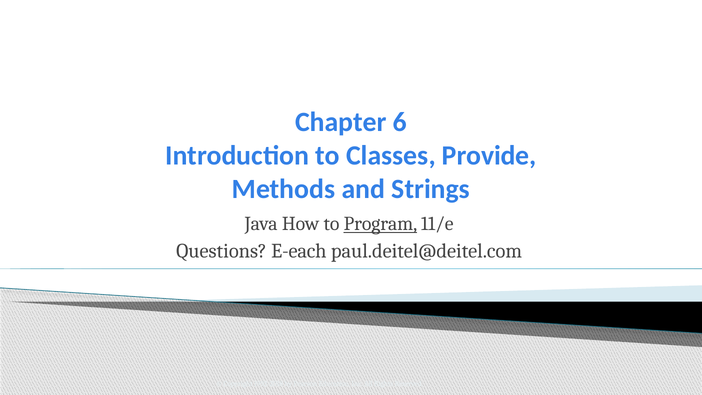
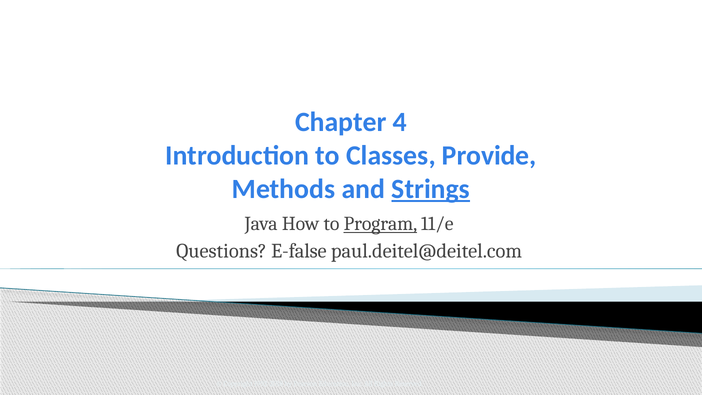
6: 6 -> 4 (400, 122)
Strings underline: none -> present (431, 189)
E-each: E-each -> E-false (299, 251)
